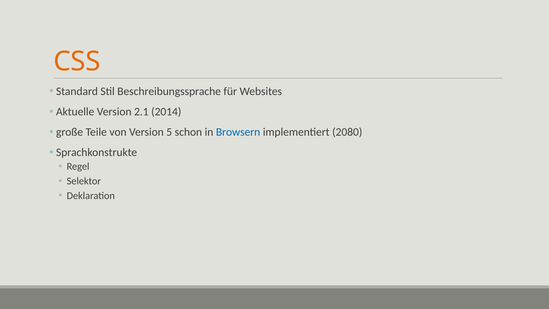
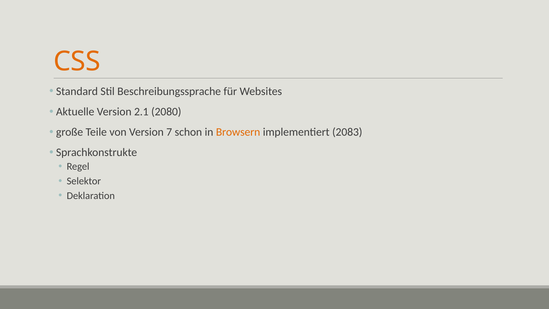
2014: 2014 -> 2080 (166, 112)
5: 5 -> 7 (169, 132)
Browsern colour: blue -> orange (238, 132)
2080: 2080 -> 2083 (347, 132)
